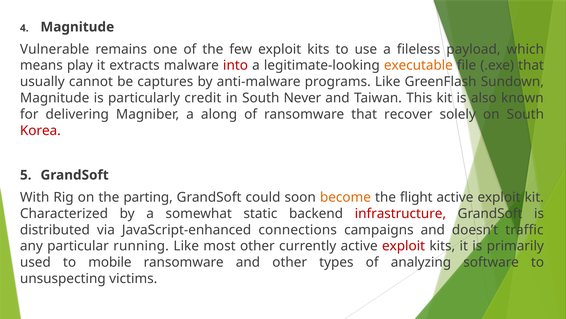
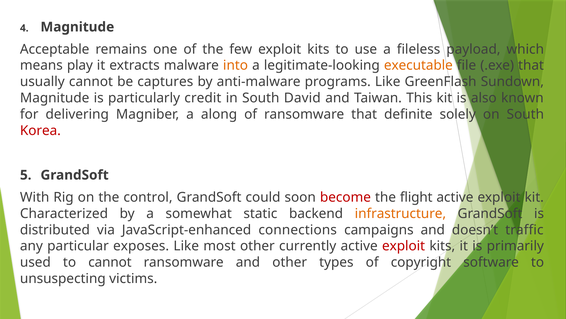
Vulnerable: Vulnerable -> Acceptable (55, 49)
into colour: red -> orange (235, 65)
Never: Never -> David (302, 98)
recover: recover -> definite (408, 114)
parting: parting -> control (148, 197)
become colour: orange -> red (345, 197)
infrastructure colour: red -> orange (400, 213)
running: running -> exposes (141, 246)
to mobile: mobile -> cannot (110, 262)
analyzing: analyzing -> copyright (421, 262)
